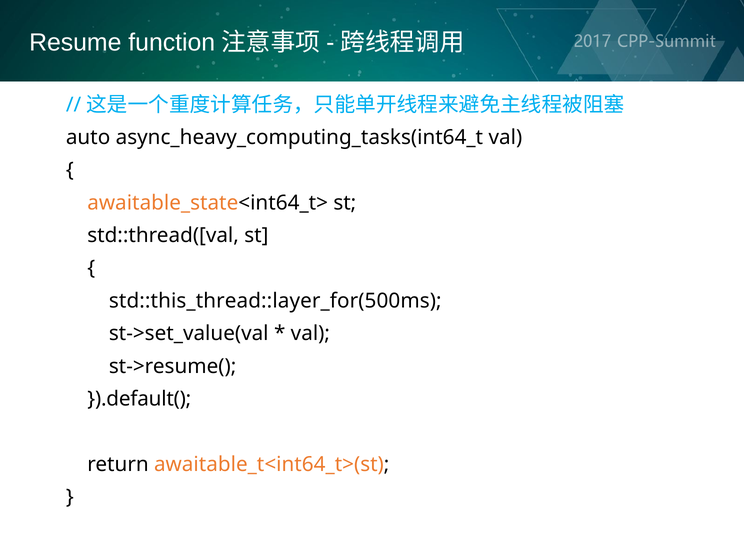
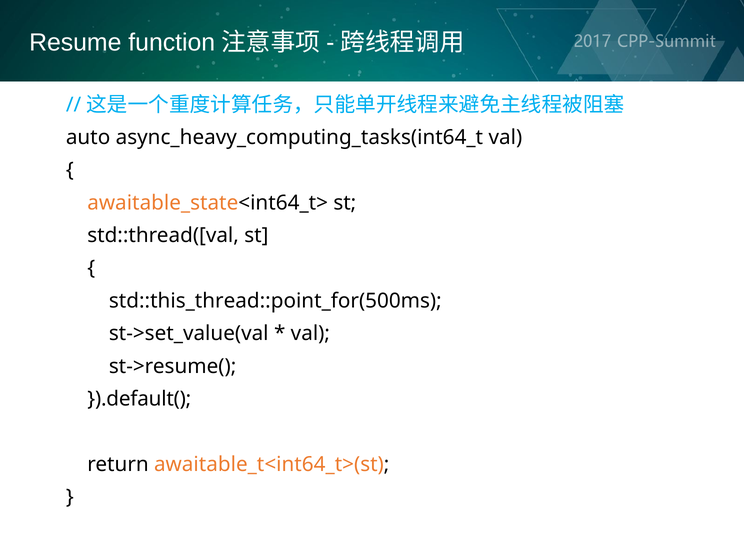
std::this_thread::layer_for(500ms: std::this_thread::layer_for(500ms -> std::this_thread::point_for(500ms (275, 301)
